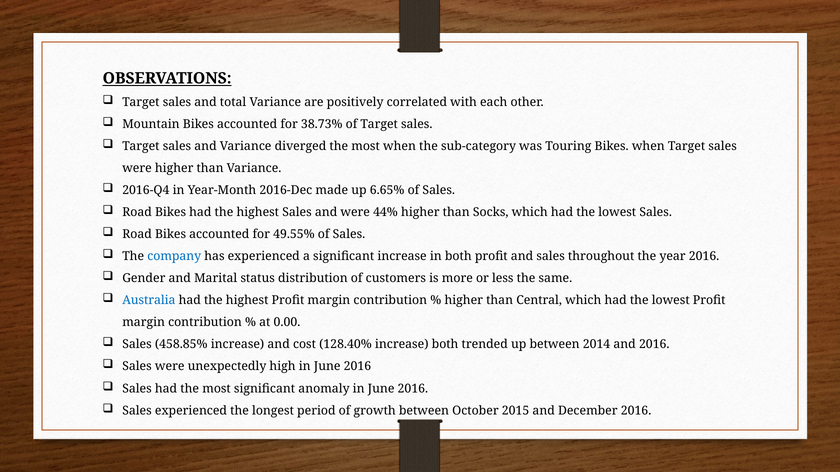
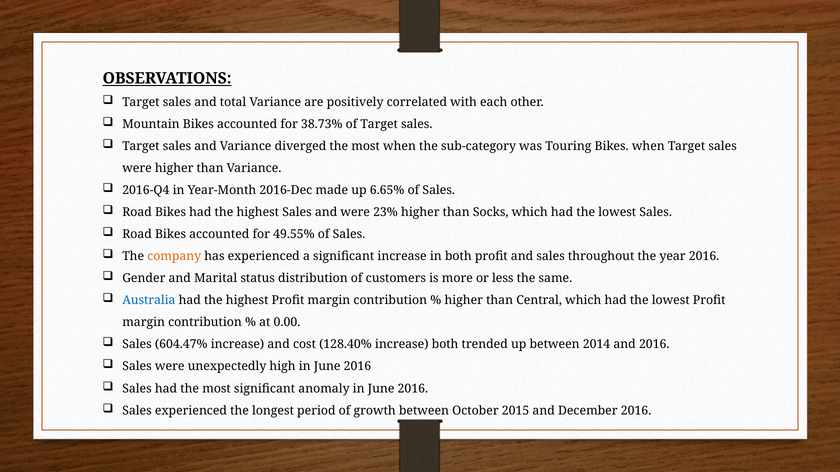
44%: 44% -> 23% (385, 212)
company colour: blue -> orange (174, 257)
458.85%: 458.85% -> 604.47% (181, 345)
